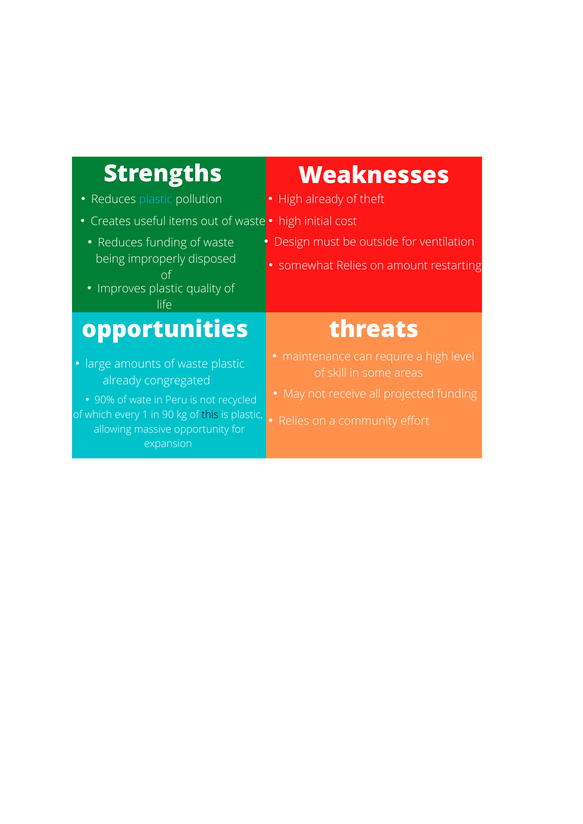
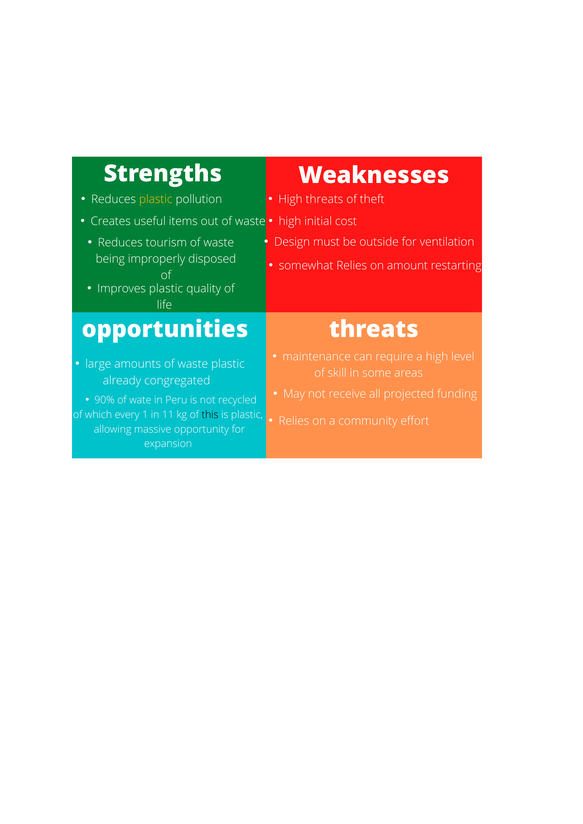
plastic colour: light blue -> yellow (156, 199)
High already: already -> threats (324, 199)
Reduces funding: funding -> tourism (166, 243)
90: 90 -> 11 (168, 415)
